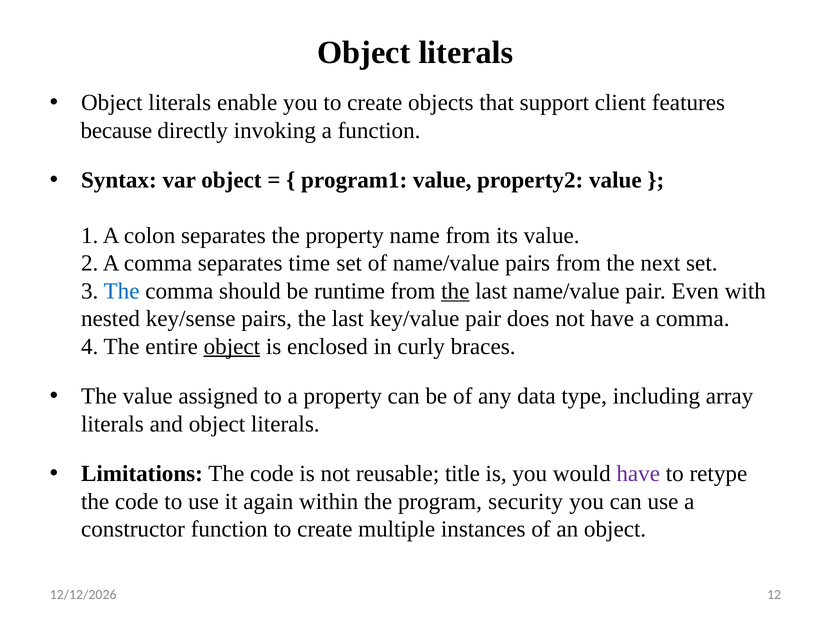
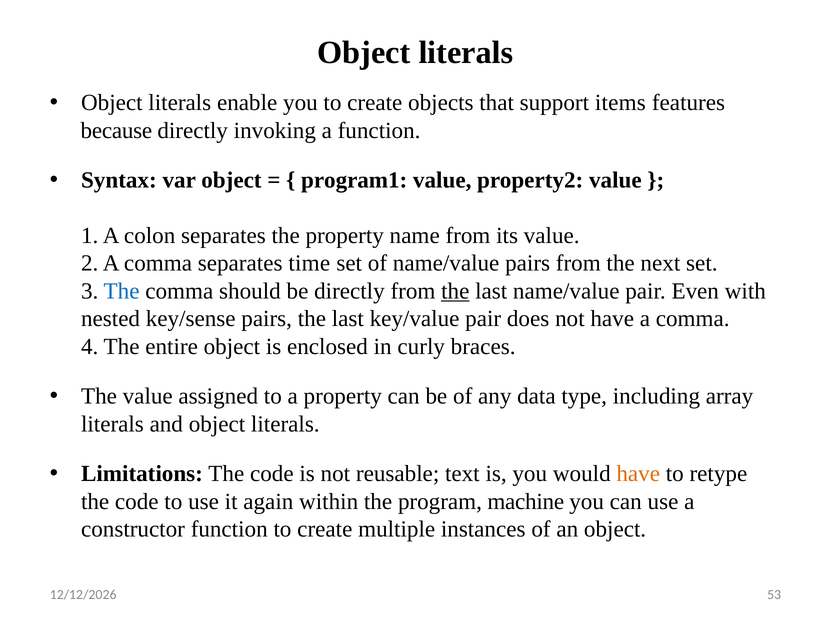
client: client -> items (620, 103)
be runtime: runtime -> directly (349, 291)
object underline: present -> none (232, 347)
title: title -> text (462, 474)
have colour: purple -> orange (638, 474)
security: security -> machine (526, 502)
12: 12 -> 53 (774, 595)
